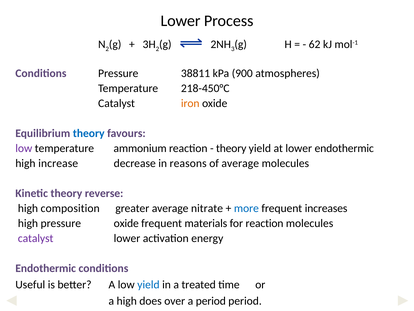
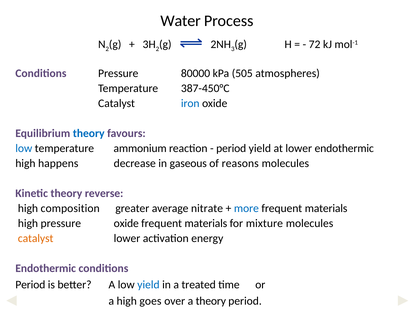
Lower: Lower -> Water (181, 21)
62: 62 -> 72 (315, 44)
38811: 38811 -> 80000 (196, 73)
900: 900 -> 505 (242, 73)
218-450°C: 218-450°C -> 387-450°C (205, 88)
iron colour: orange -> blue (190, 103)
low colour: purple -> blue (24, 148)
theory: theory -> period (231, 148)
increase: increase -> happens (58, 163)
reasons: reasons -> gaseous (188, 163)
of average: average -> reasons (240, 163)
increases: increases -> materials (326, 208)
for reaction: reaction -> mixture (264, 223)
catalyst colour: purple -> orange (36, 238)
Useful: Useful -> Period (30, 284)
does: does -> goes (150, 300)
a period: period -> theory (211, 300)
